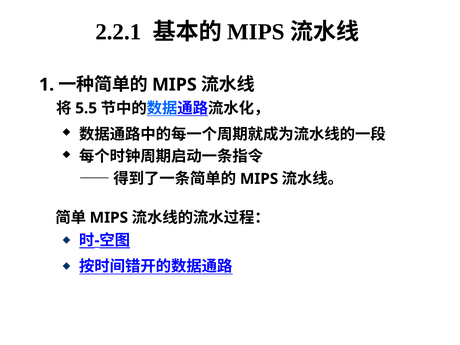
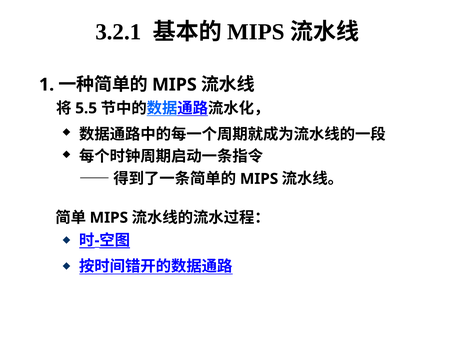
2.2.1: 2.2.1 -> 3.2.1 (118, 32)
